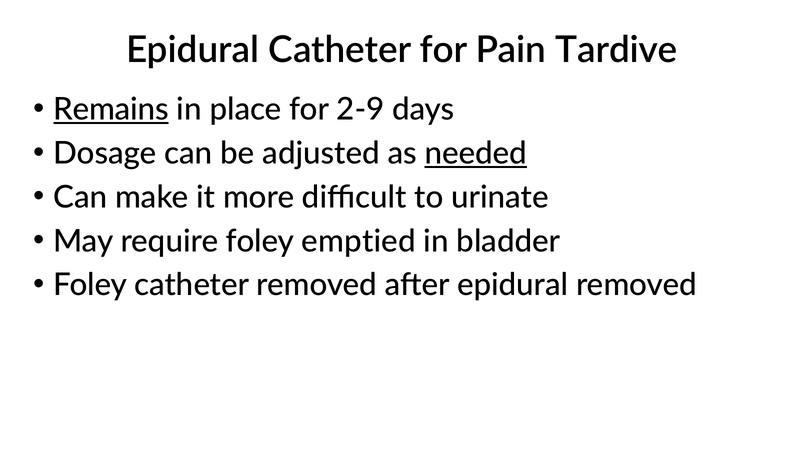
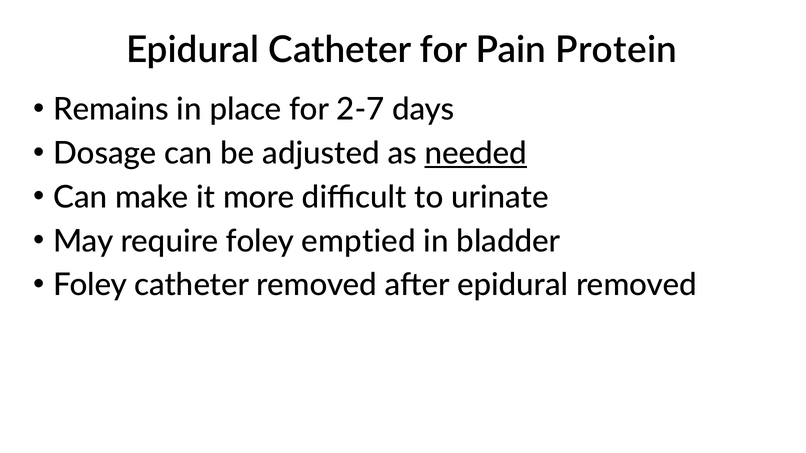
Tardive: Tardive -> Protein (616, 50)
Remains underline: present -> none (111, 110)
2-9: 2-9 -> 2-7 (360, 110)
